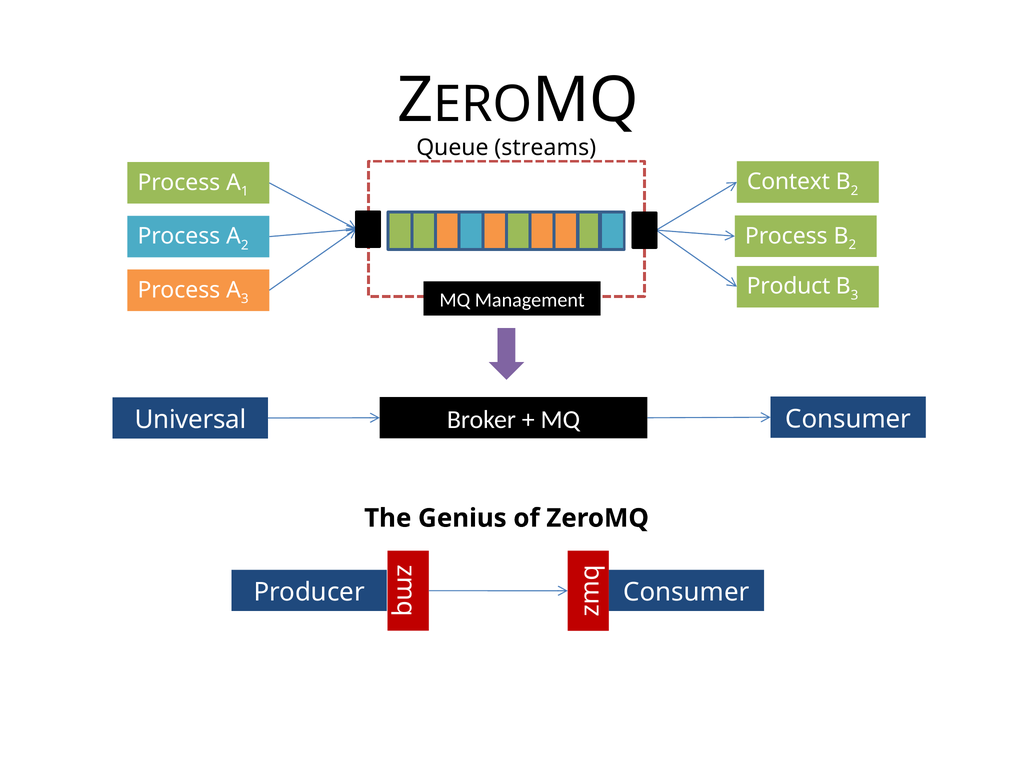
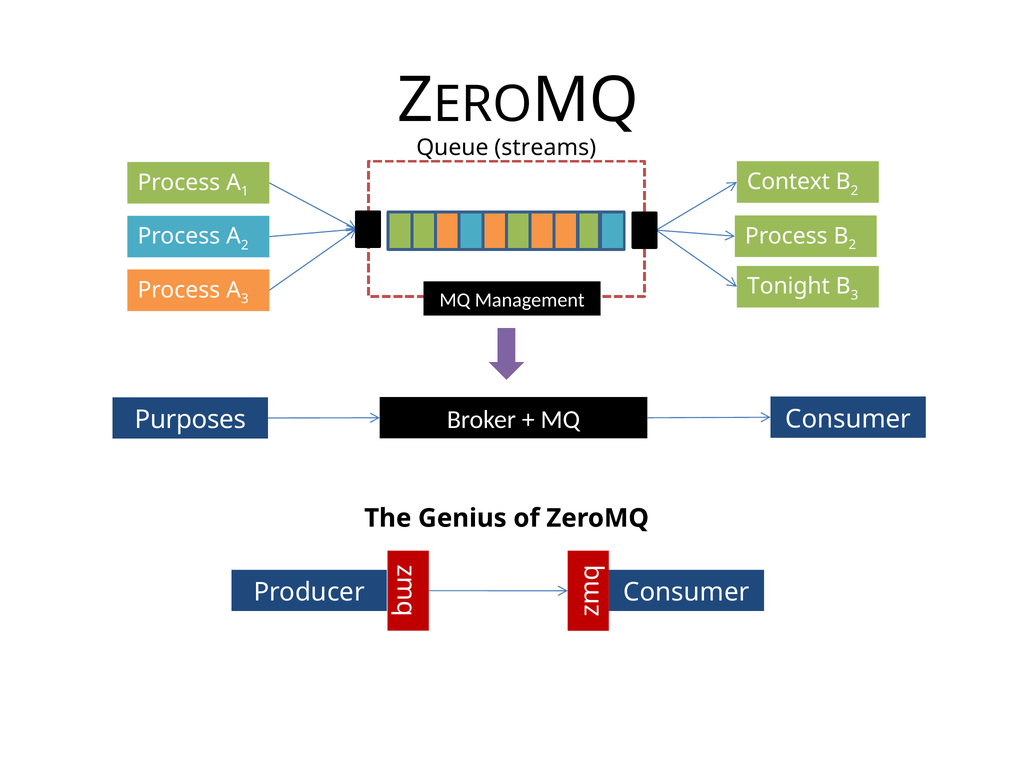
Product: Product -> Tonight (788, 286)
Universal: Universal -> Purposes (190, 420)
